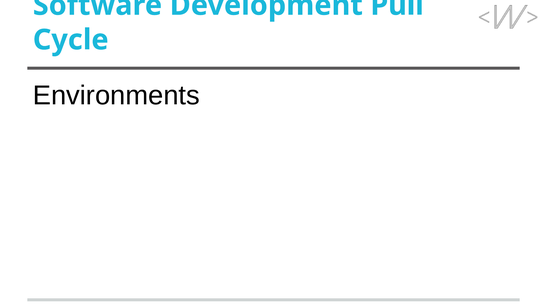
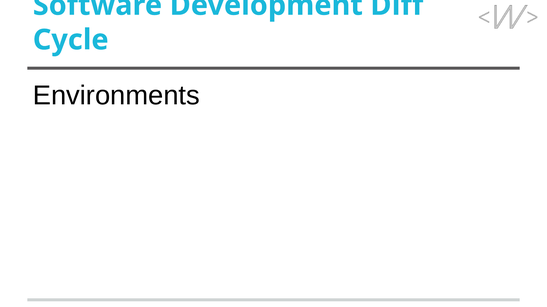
Pull: Pull -> Diff (397, 5)
